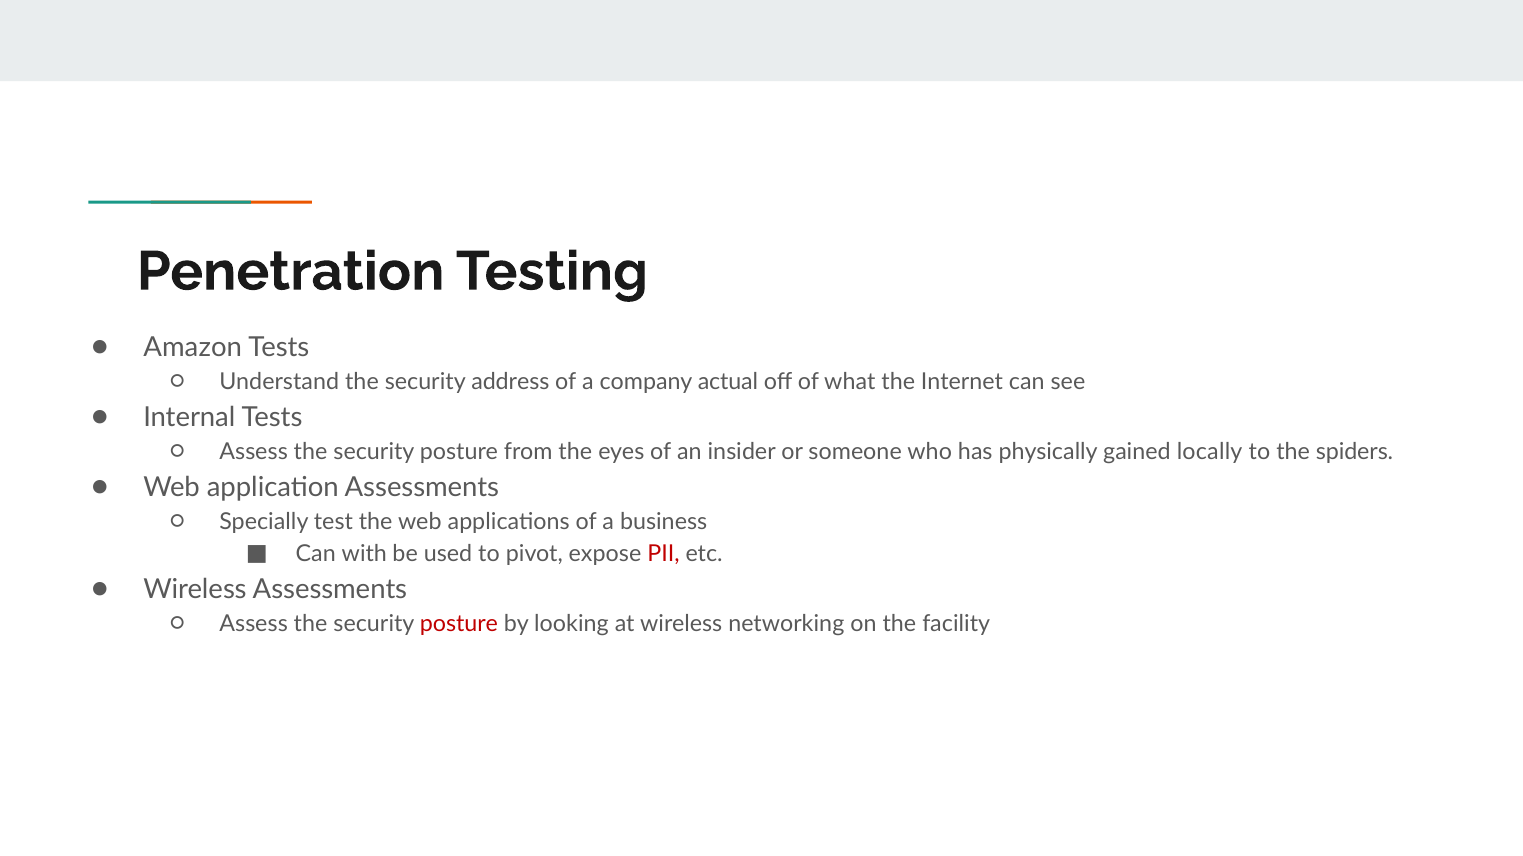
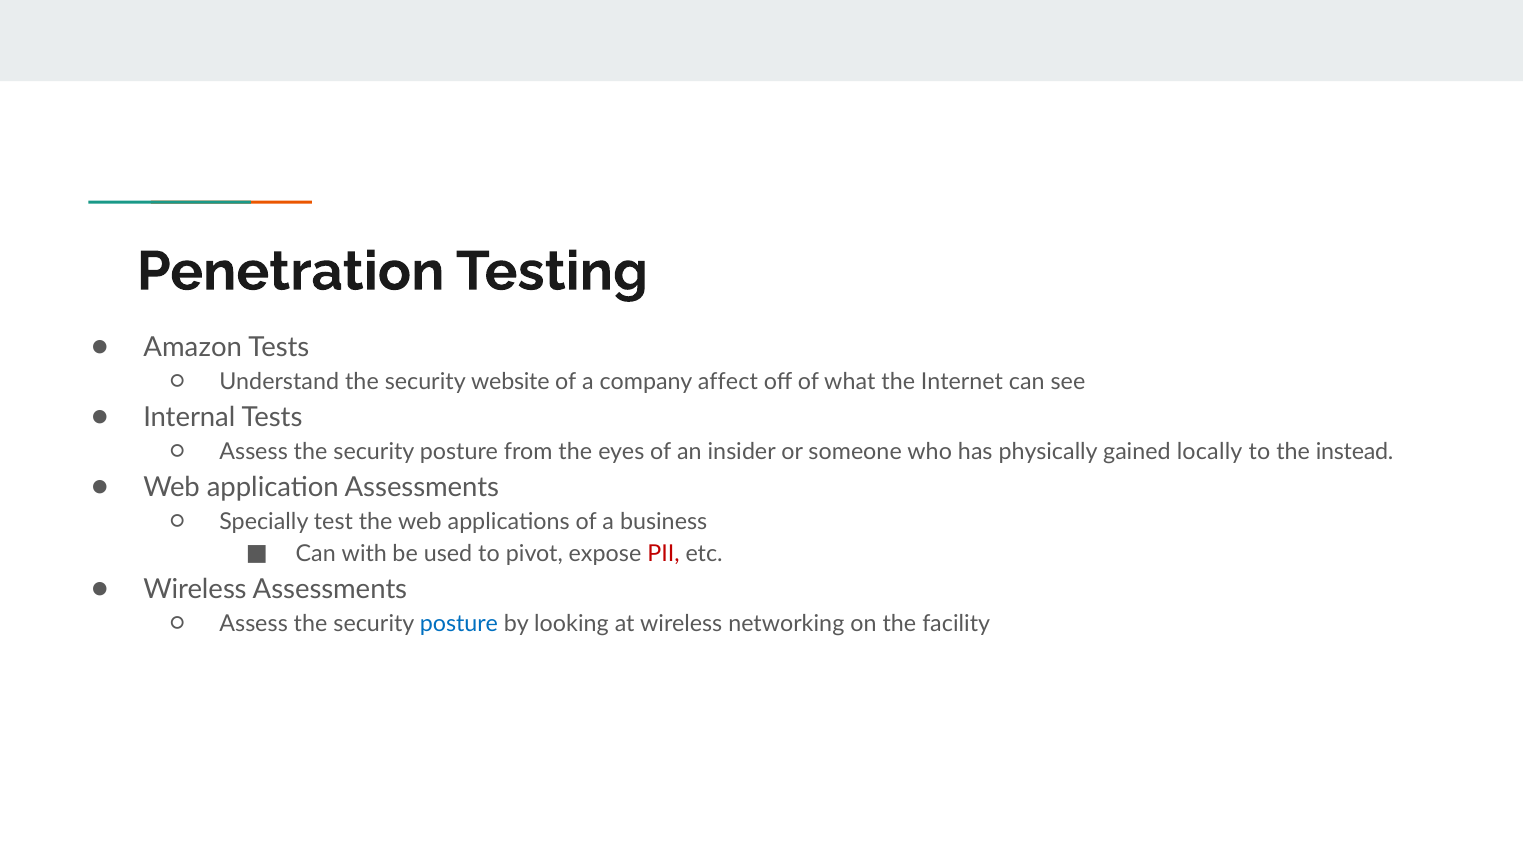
address: address -> website (510, 382)
actual: actual -> affect (728, 382)
spiders: spiders -> instead (1355, 452)
posture colour: red -> blue (459, 624)
